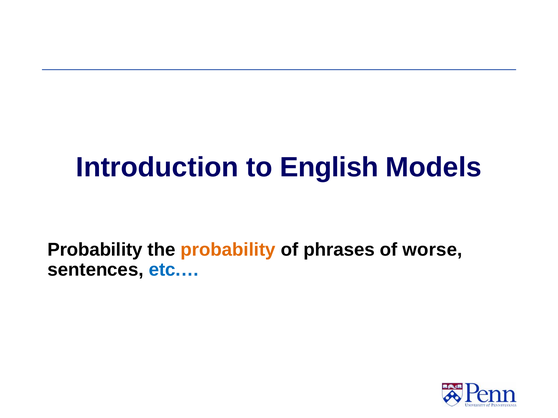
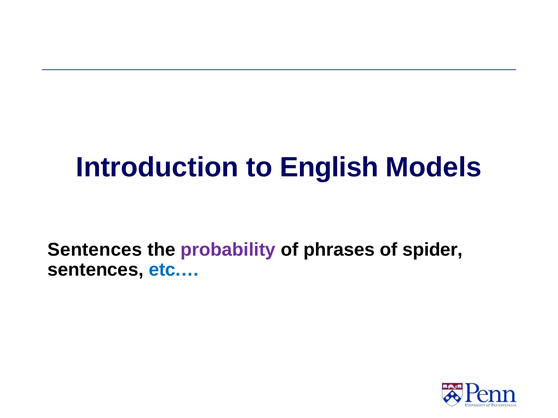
Probability: Probability -> Sentences (95, 250)
probability colour: orange -> purple (228, 250)
worse: worse -> spider (433, 250)
